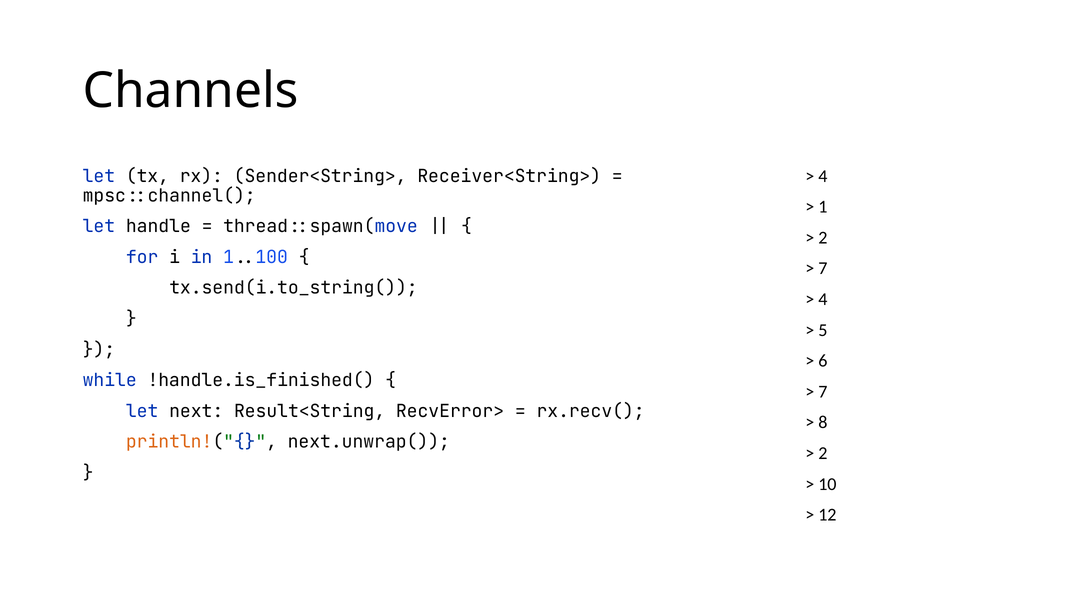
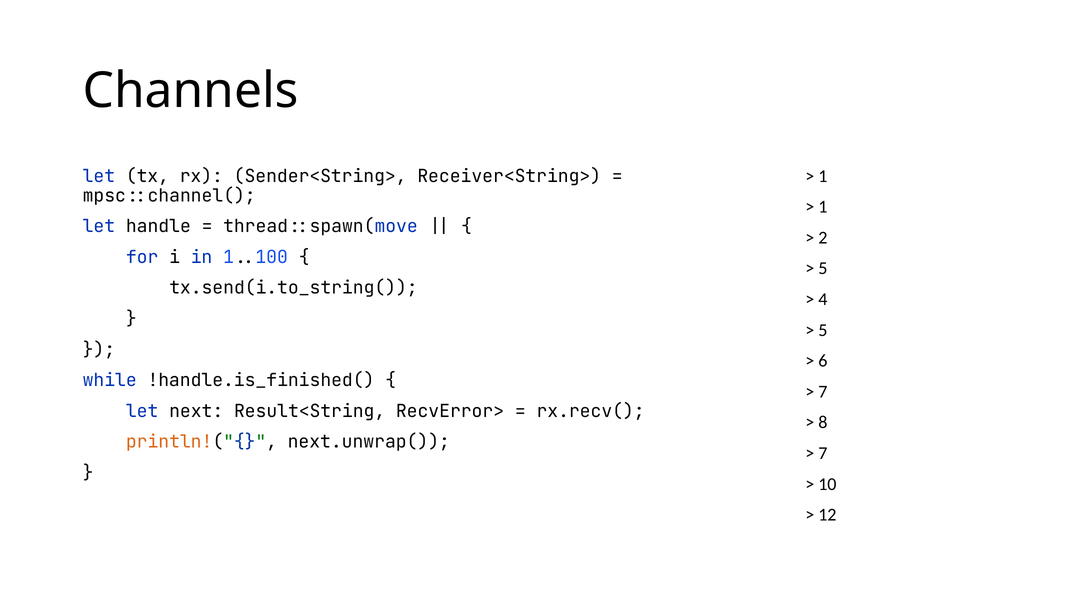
4: 4 -> 1 (823, 176)
7: 7 -> 5 (823, 269)
2: 2 -> 7 (823, 454)
